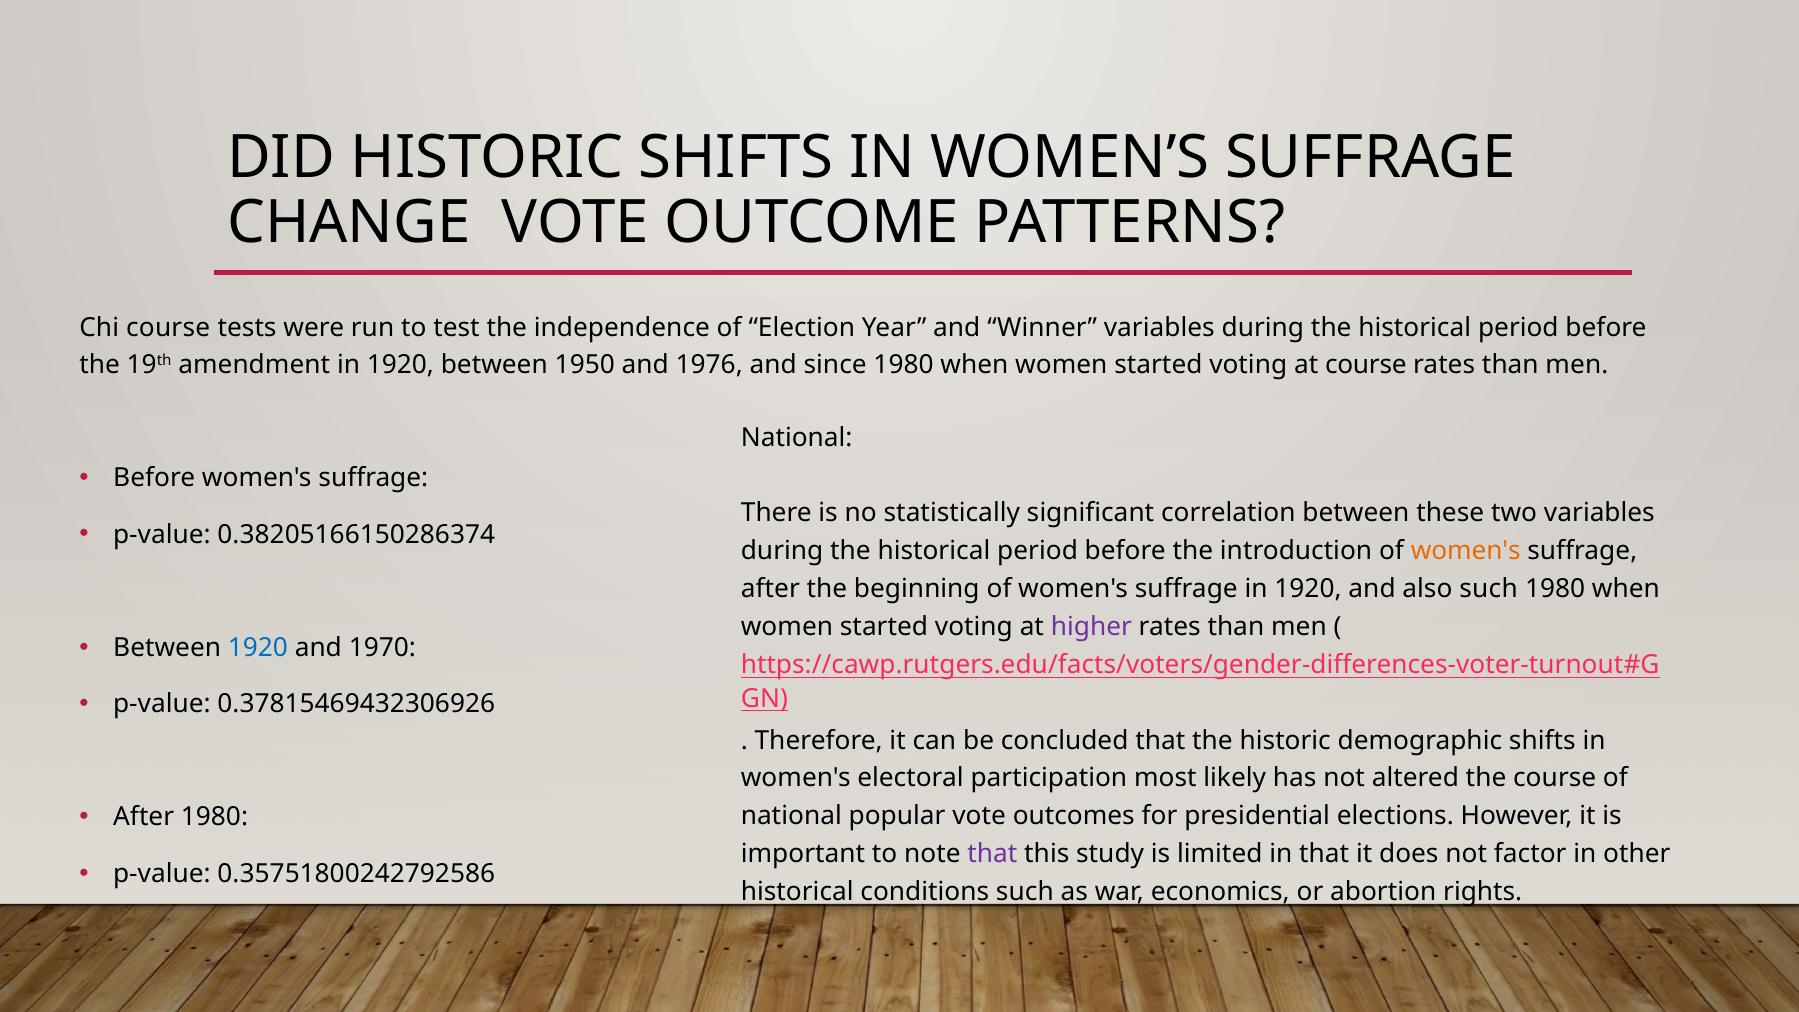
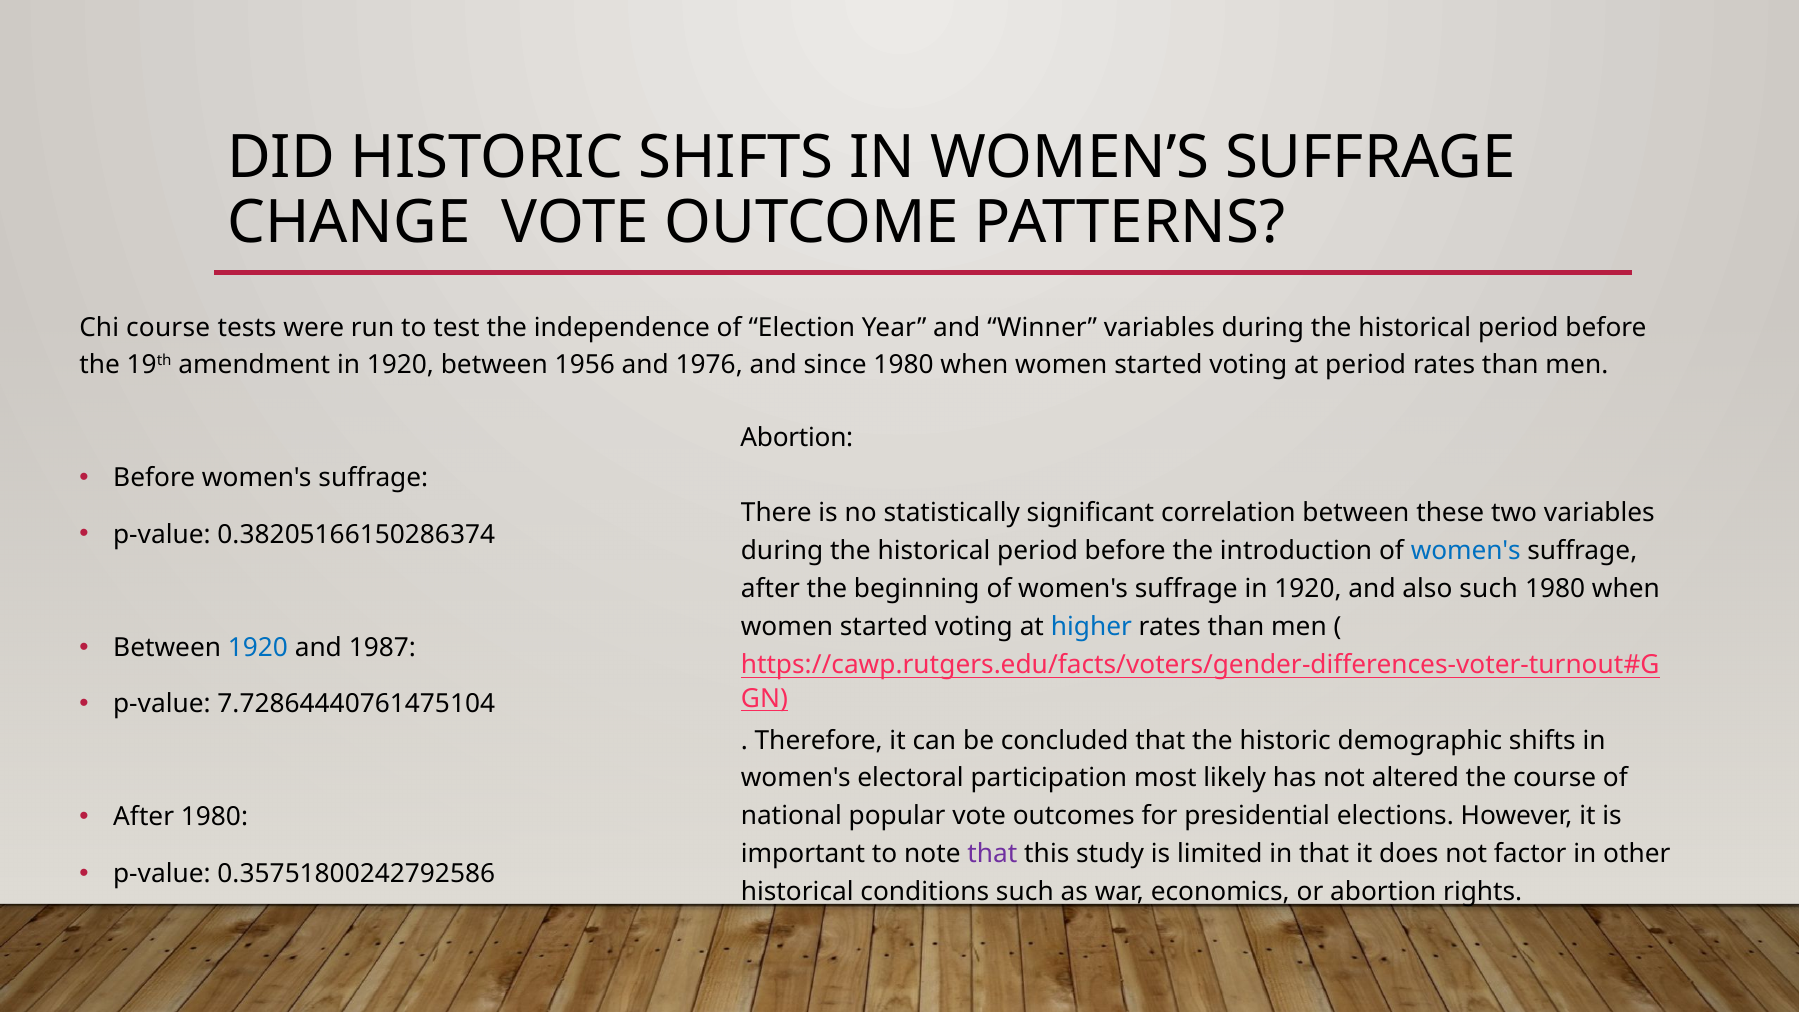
1950: 1950 -> 1956 (585, 365)
at course: course -> period (1366, 365)
National: National -> Abortion (797, 438)
women's colour: orange -> blue (1466, 551)
higher colour: purple -> blue (1091, 626)
1970: 1970 -> 1987 (382, 648)
0.37815469432306926: 0.37815469432306926 -> 7.72864440761475104 (356, 704)
